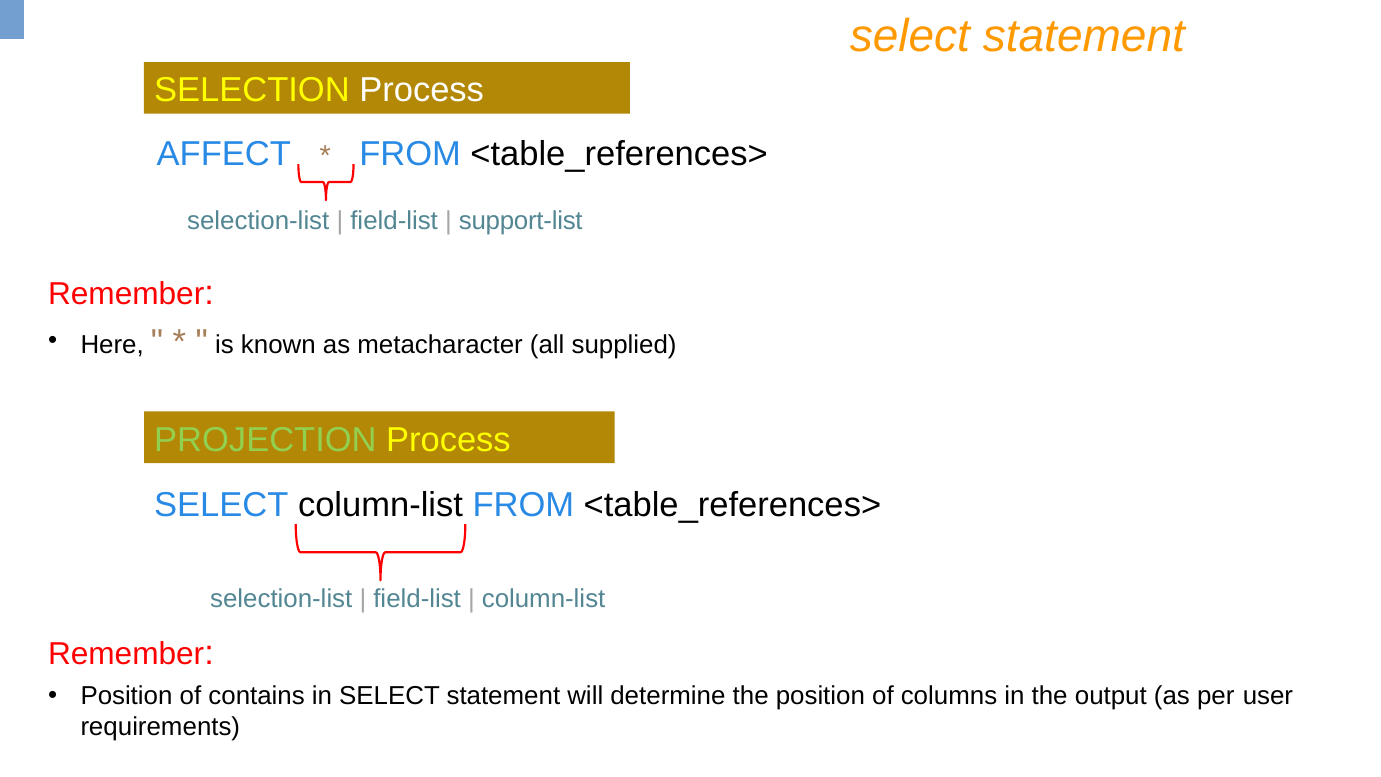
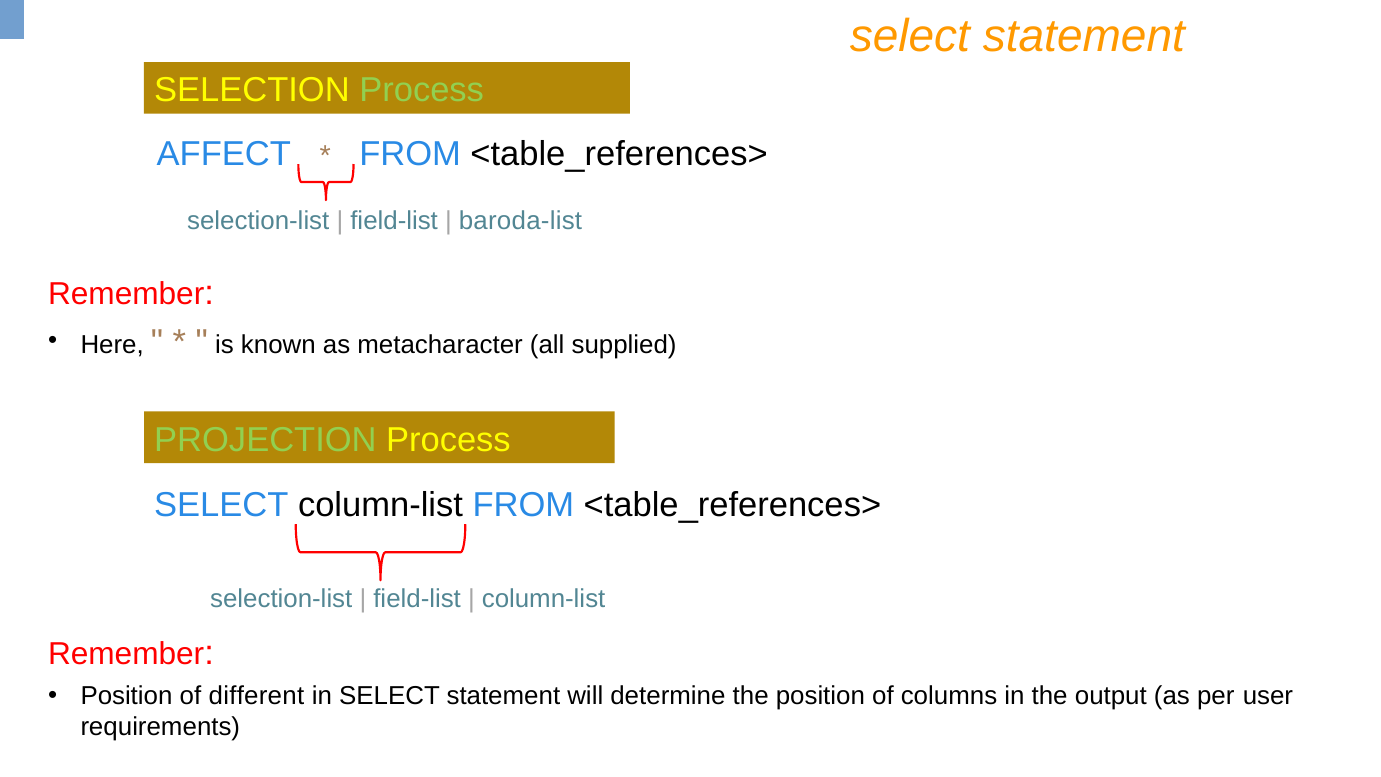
Process colour: white -> light green (422, 90)
support-list: support-list -> baroda-list (520, 221)
contains: contains -> different (256, 696)
